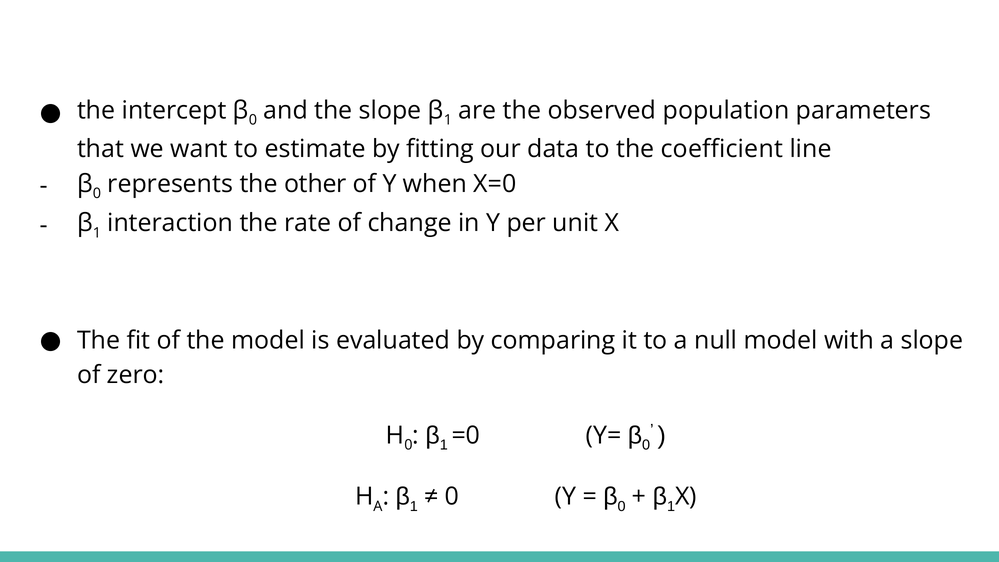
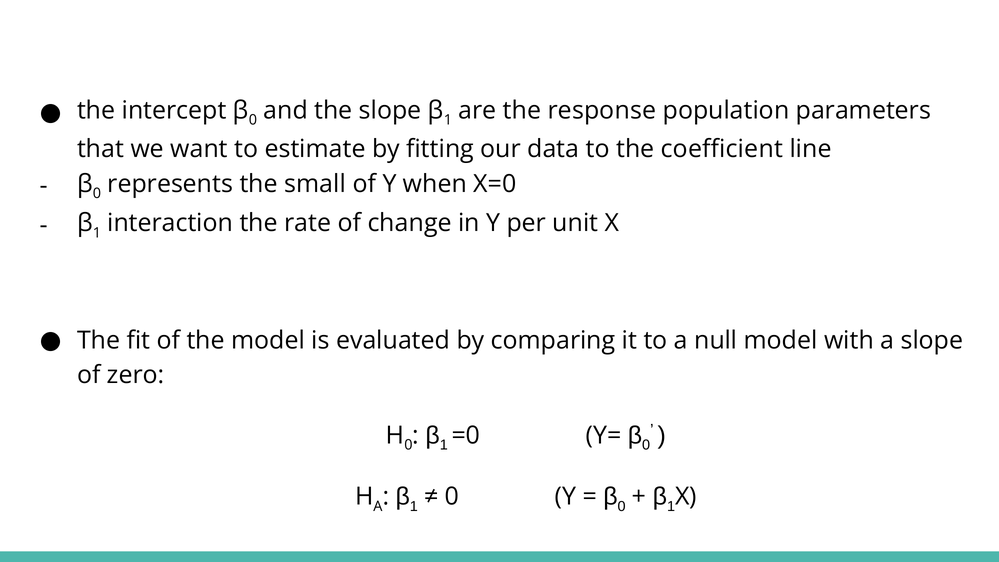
observed: observed -> response (602, 110)
other: other -> small (315, 184)
